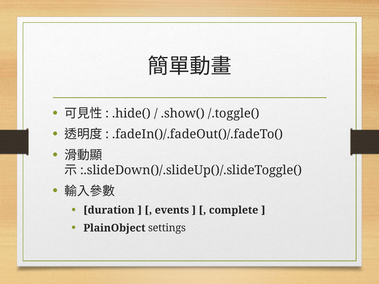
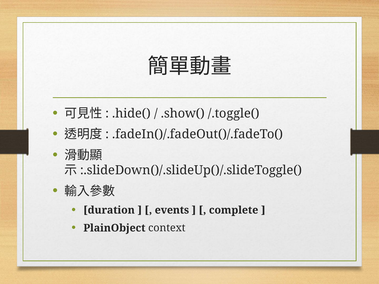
settings: settings -> context (167, 228)
